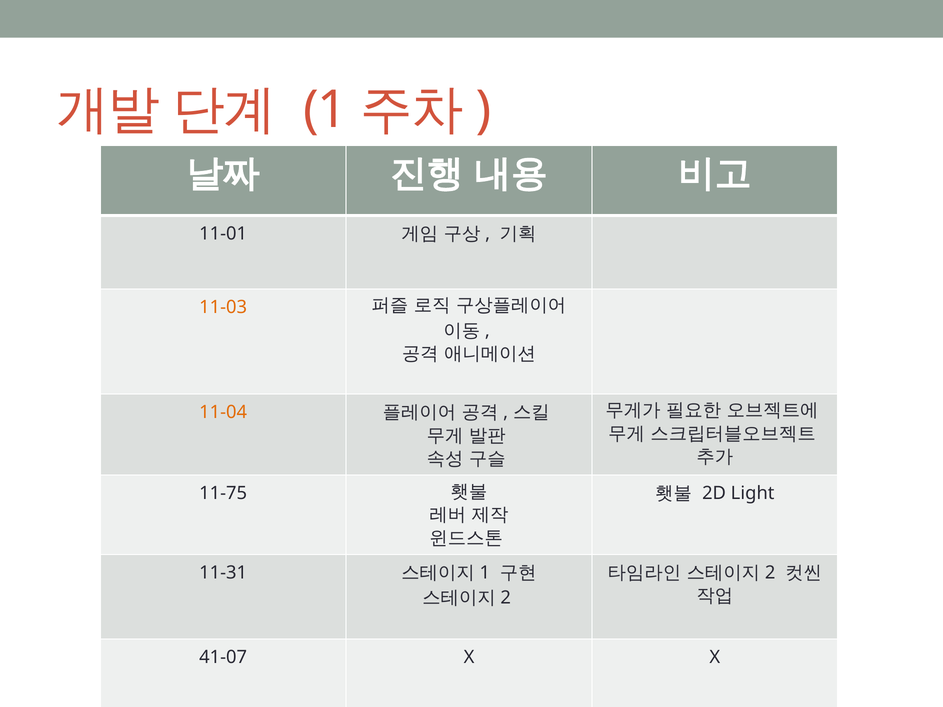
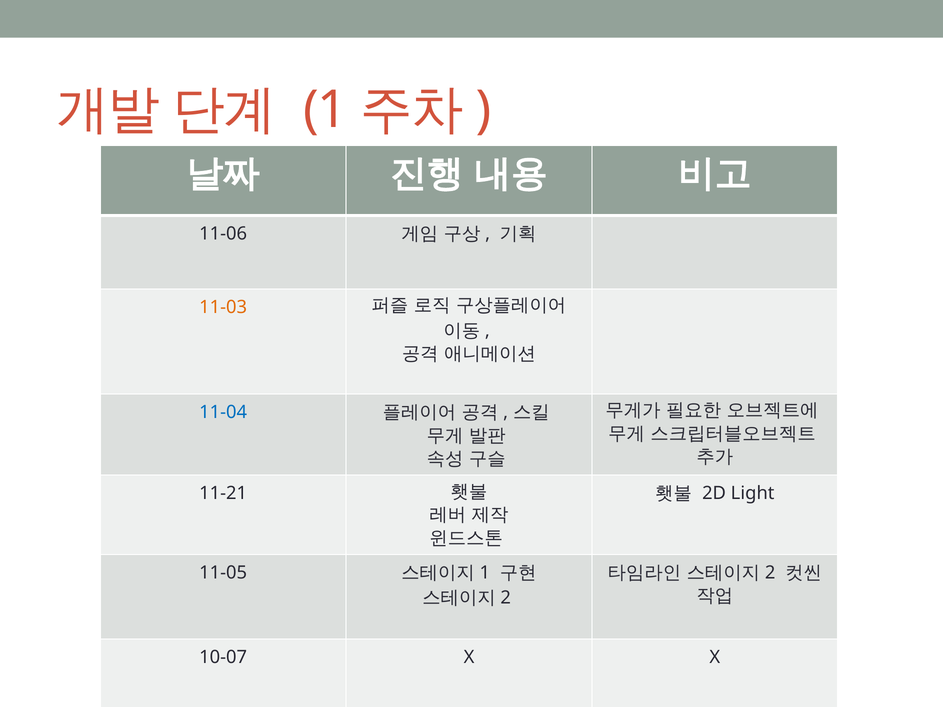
11-01: 11-01 -> 11-06 (223, 234)
11-04 colour: orange -> blue (223, 412)
11-75: 11-75 -> 11-21 (223, 494)
11-31: 11-31 -> 11-05 (223, 573)
41-07: 41-07 -> 10-07 (223, 658)
